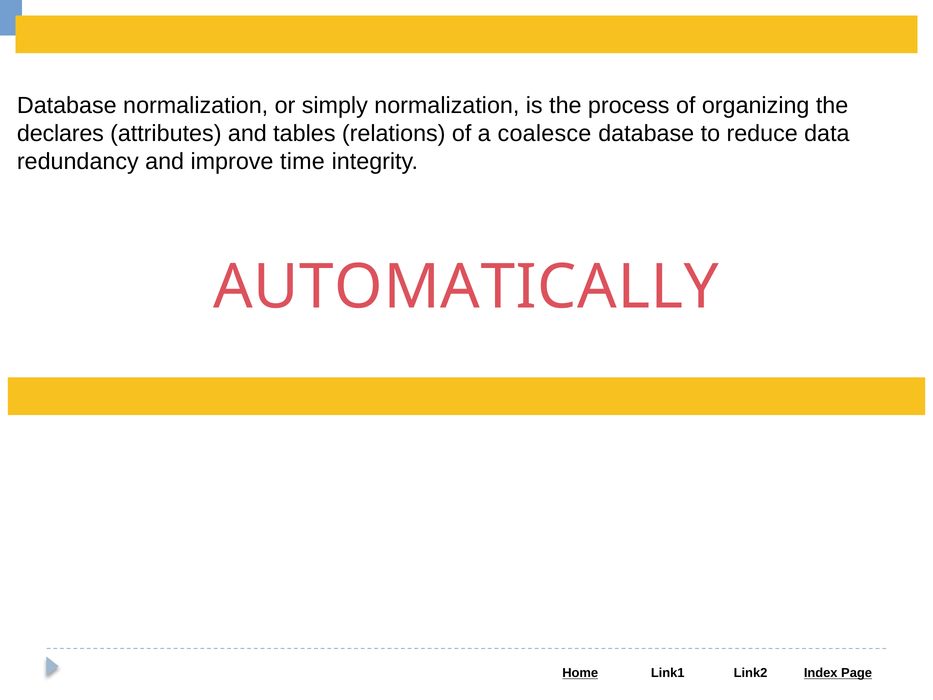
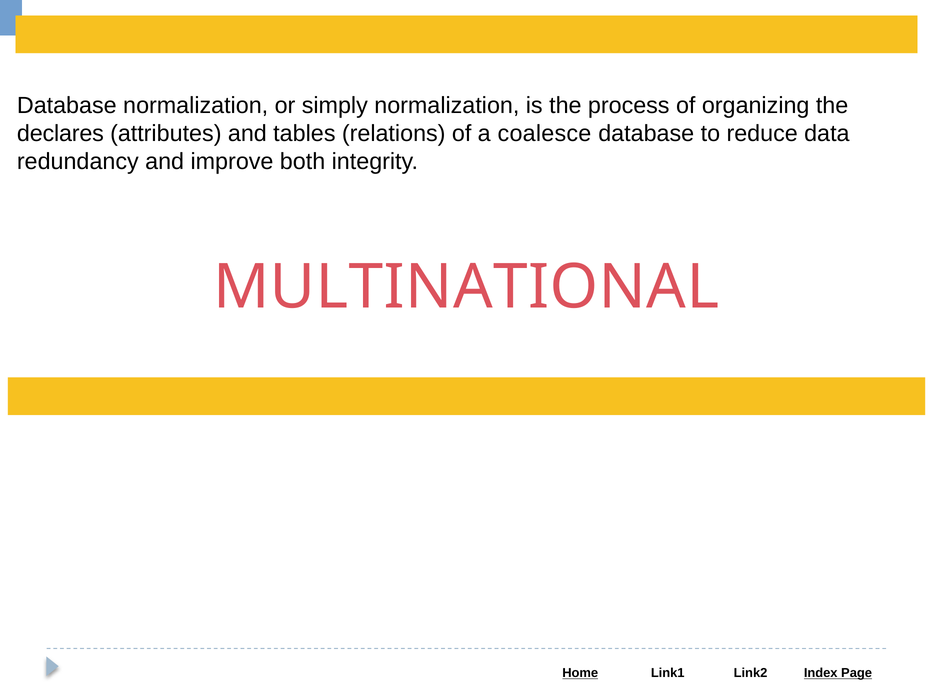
time: time -> both (303, 162)
AUTOMATICALLY: AUTOMATICALLY -> MULTINATIONAL (466, 287)
